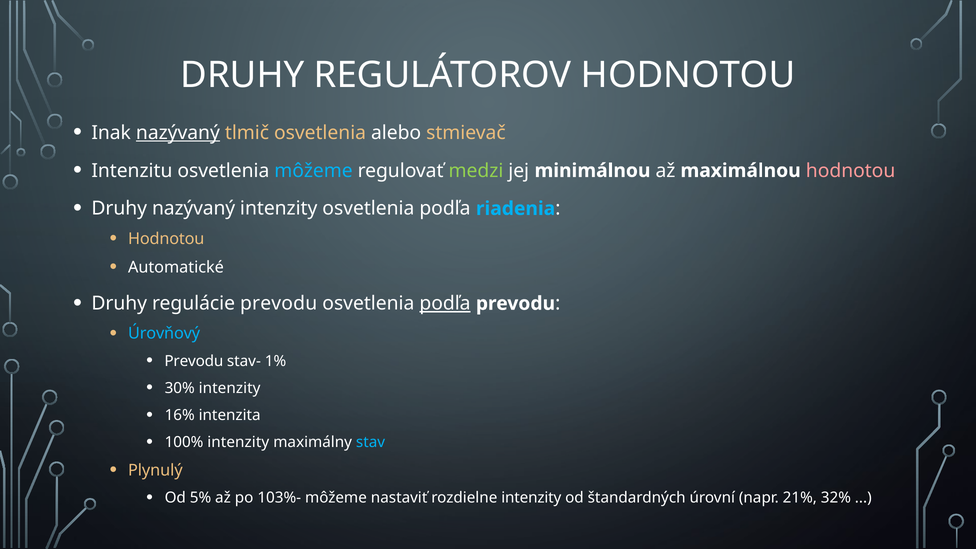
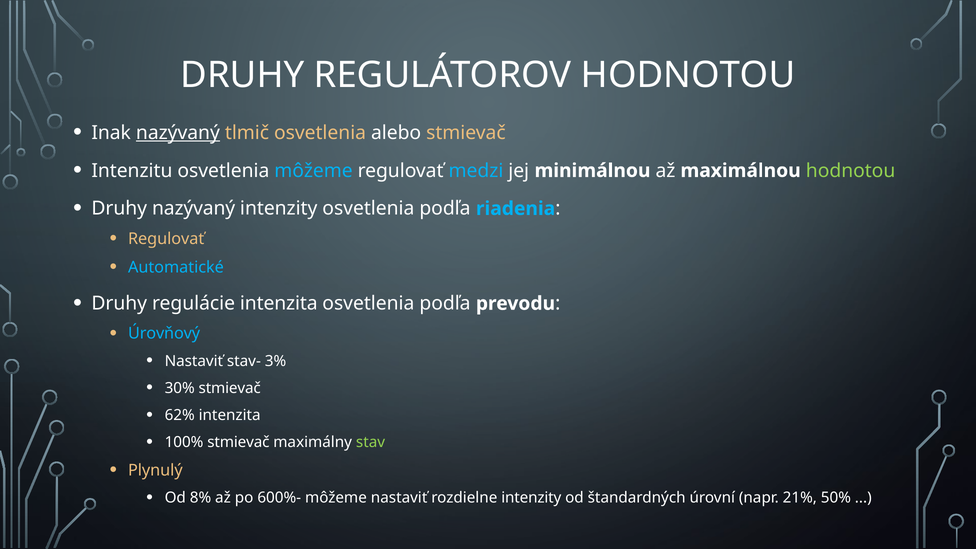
medzi colour: light green -> light blue (476, 171)
hodnotou colour: pink -> light green (851, 171)
Hodnotou: Hodnotou -> Regulovať (166, 239)
Automatické colour: white -> light blue (176, 267)
regulácie prevodu: prevodu -> intenzita (279, 303)
podľa underline: present -> none (445, 303)
Prevodu: Prevodu -> Nastaviť (194, 361)
1%: 1% -> 3% (276, 361)
30% intenzity: intenzity -> stmievač (230, 388)
16%: 16% -> 62% (180, 415)
100% intenzity: intenzity -> stmievač (238, 442)
stav colour: light blue -> light green (371, 442)
5%: 5% -> 8% (201, 498)
103%-: 103%- -> 600%- (279, 498)
32%: 32% -> 50% (836, 498)
